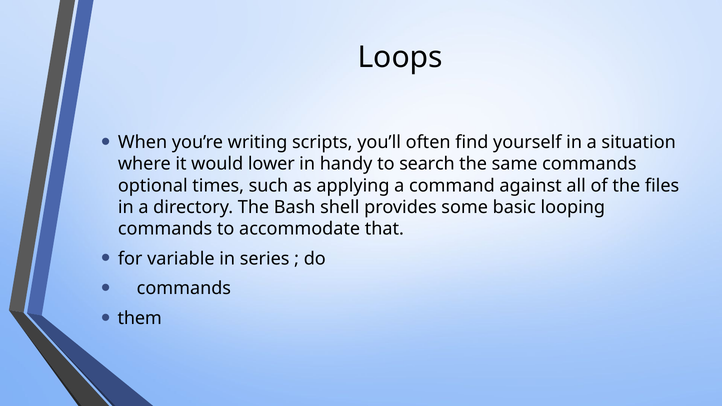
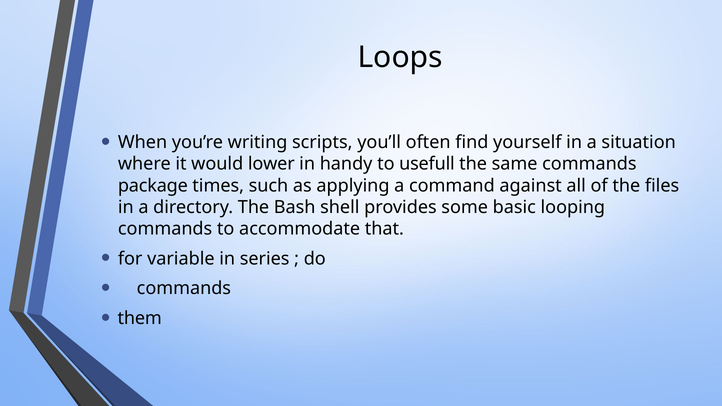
search: search -> usefull (427, 164)
optional: optional -> package (153, 186)
